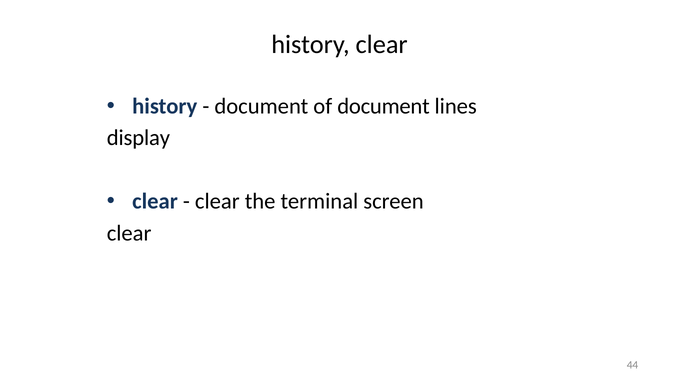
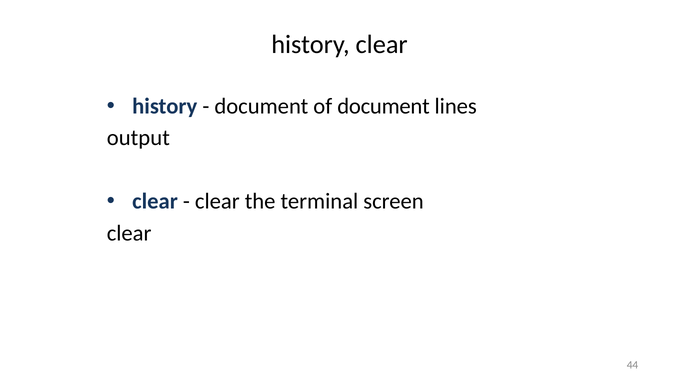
display: display -> output (138, 138)
